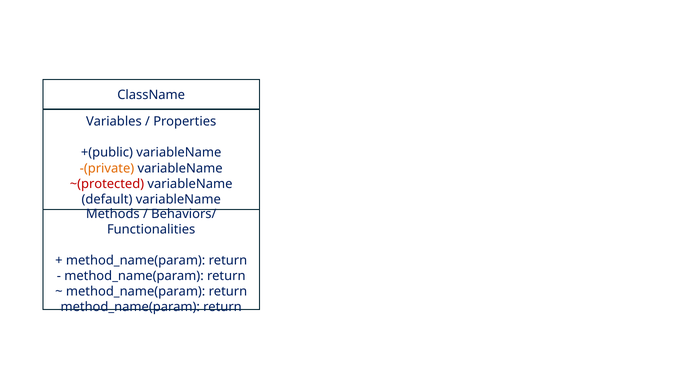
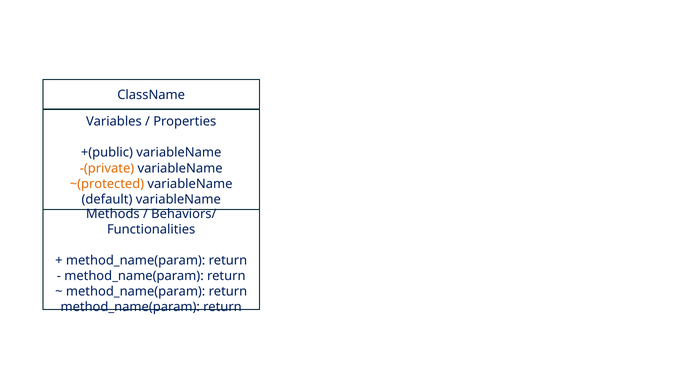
~(protected colour: red -> orange (107, 184)
